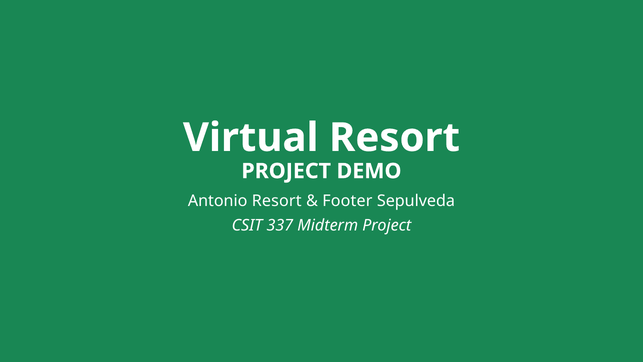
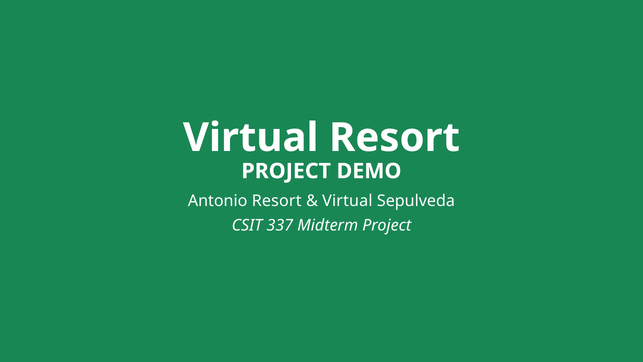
Footer: Footer -> Virtual (347, 201)
